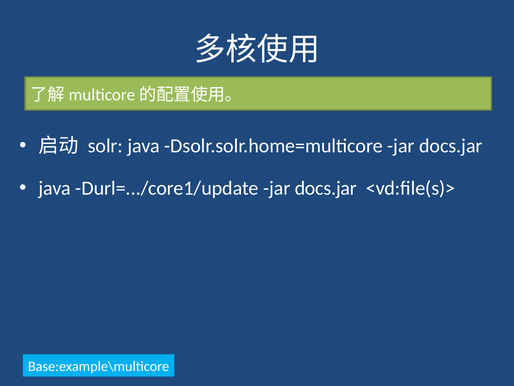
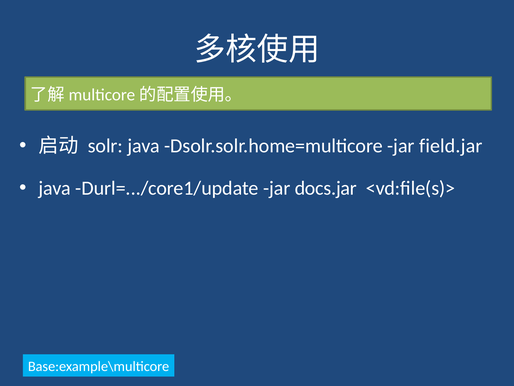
Dsolr.solr.home=multicore jar docs.jar: docs.jar -> field.jar (451, 146)
